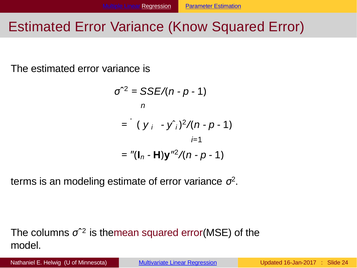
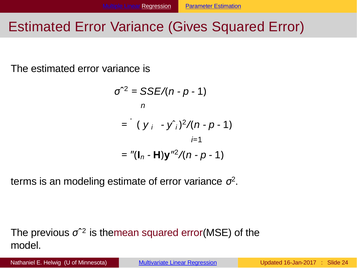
Know: Know -> Gives (188, 27)
columns: columns -> previous (50, 233)
